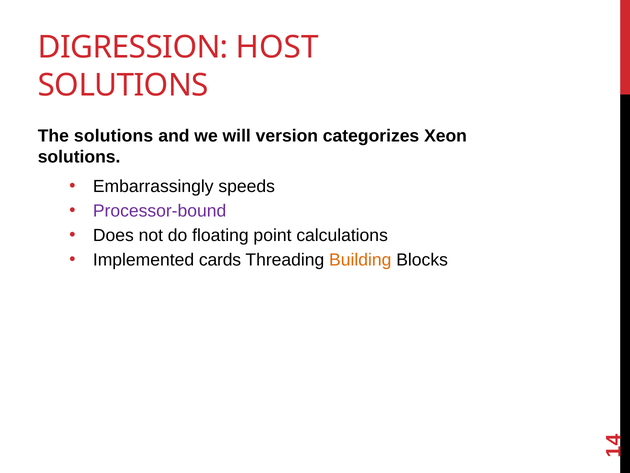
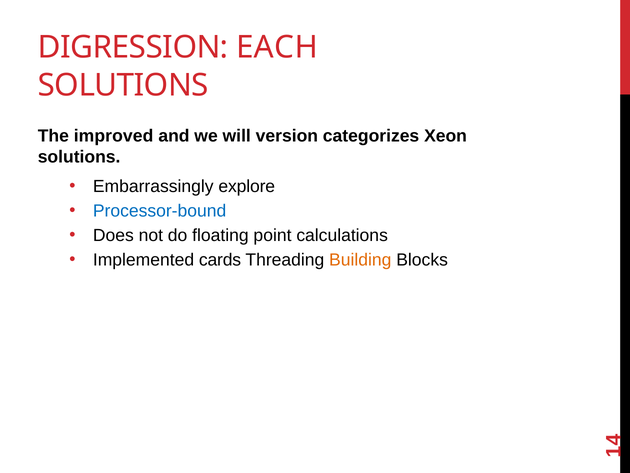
HOST: HOST -> EACH (277, 47)
The solutions: solutions -> improved (114, 136)
speeds: speeds -> explore (247, 186)
Processor-bound colour: purple -> blue (160, 211)
